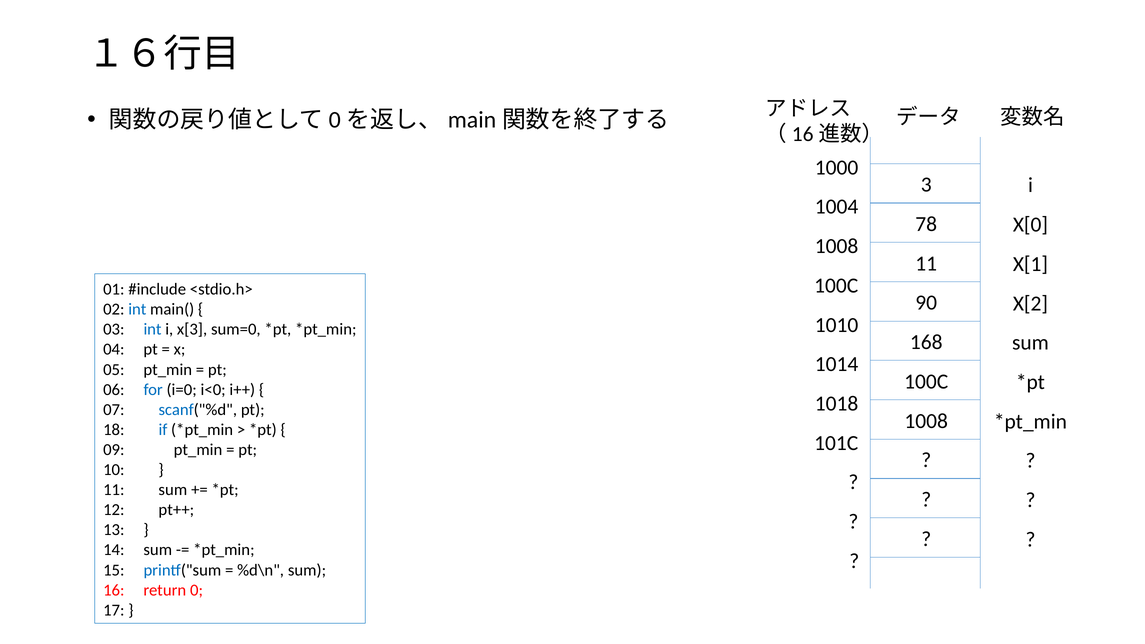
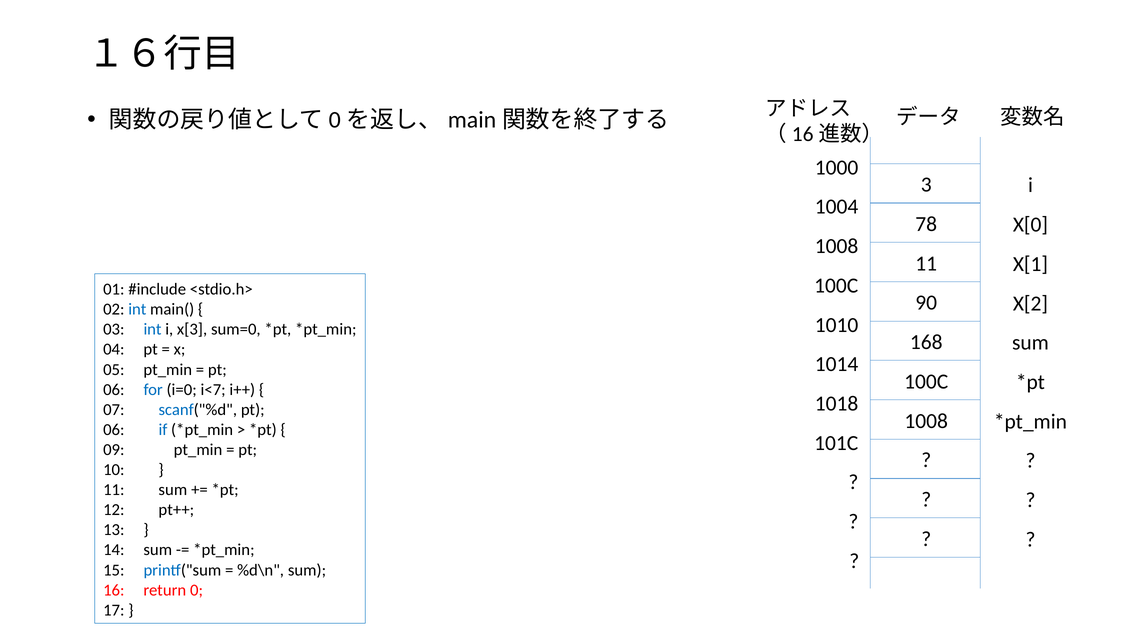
i<0: i<0 -> i<7 (213, 390)
18: 18 -> 06 (114, 430)
